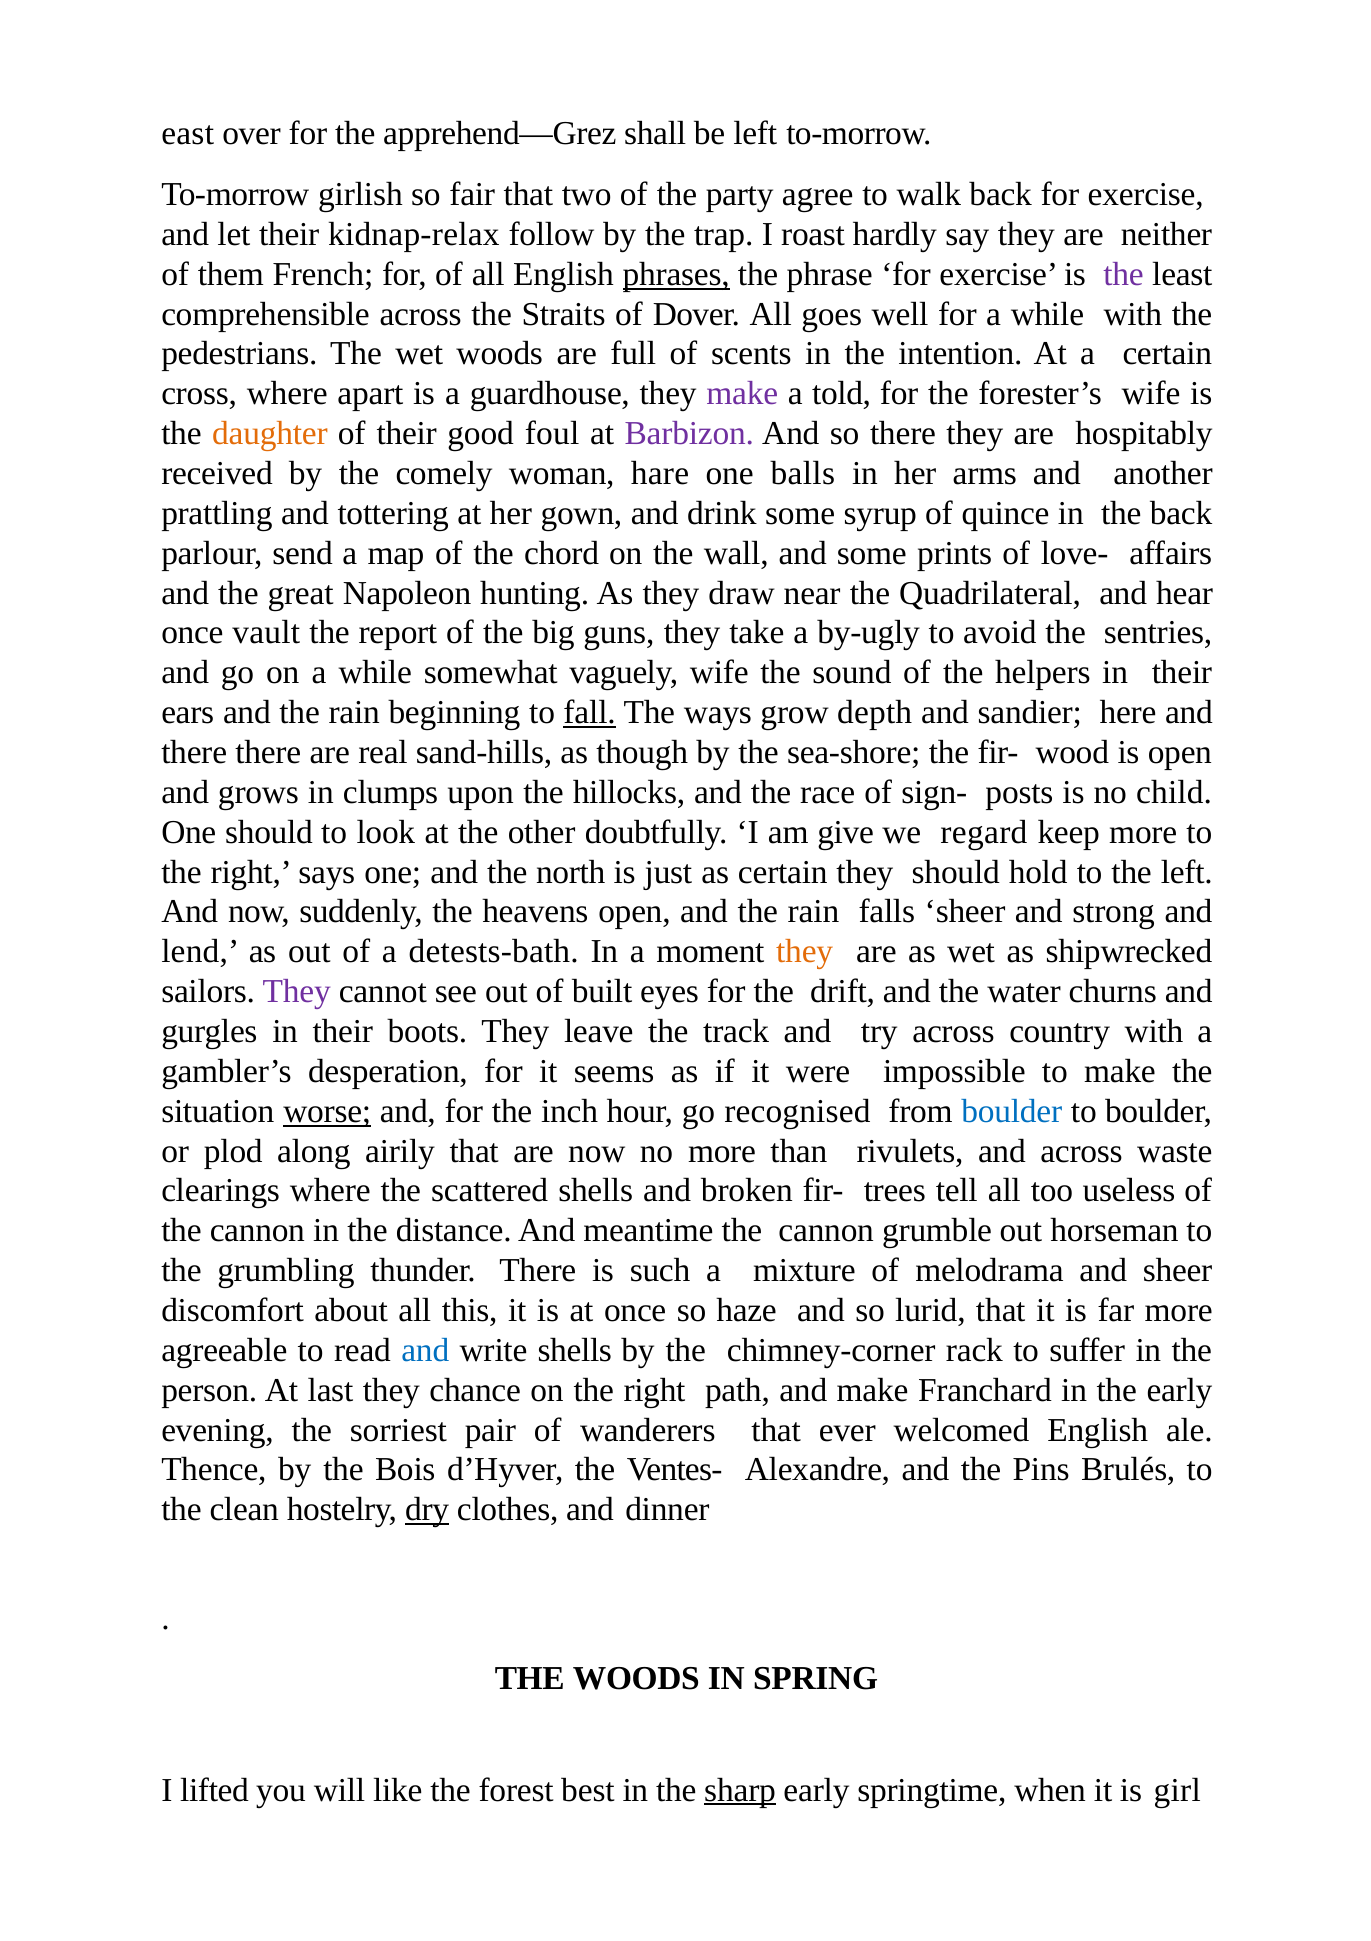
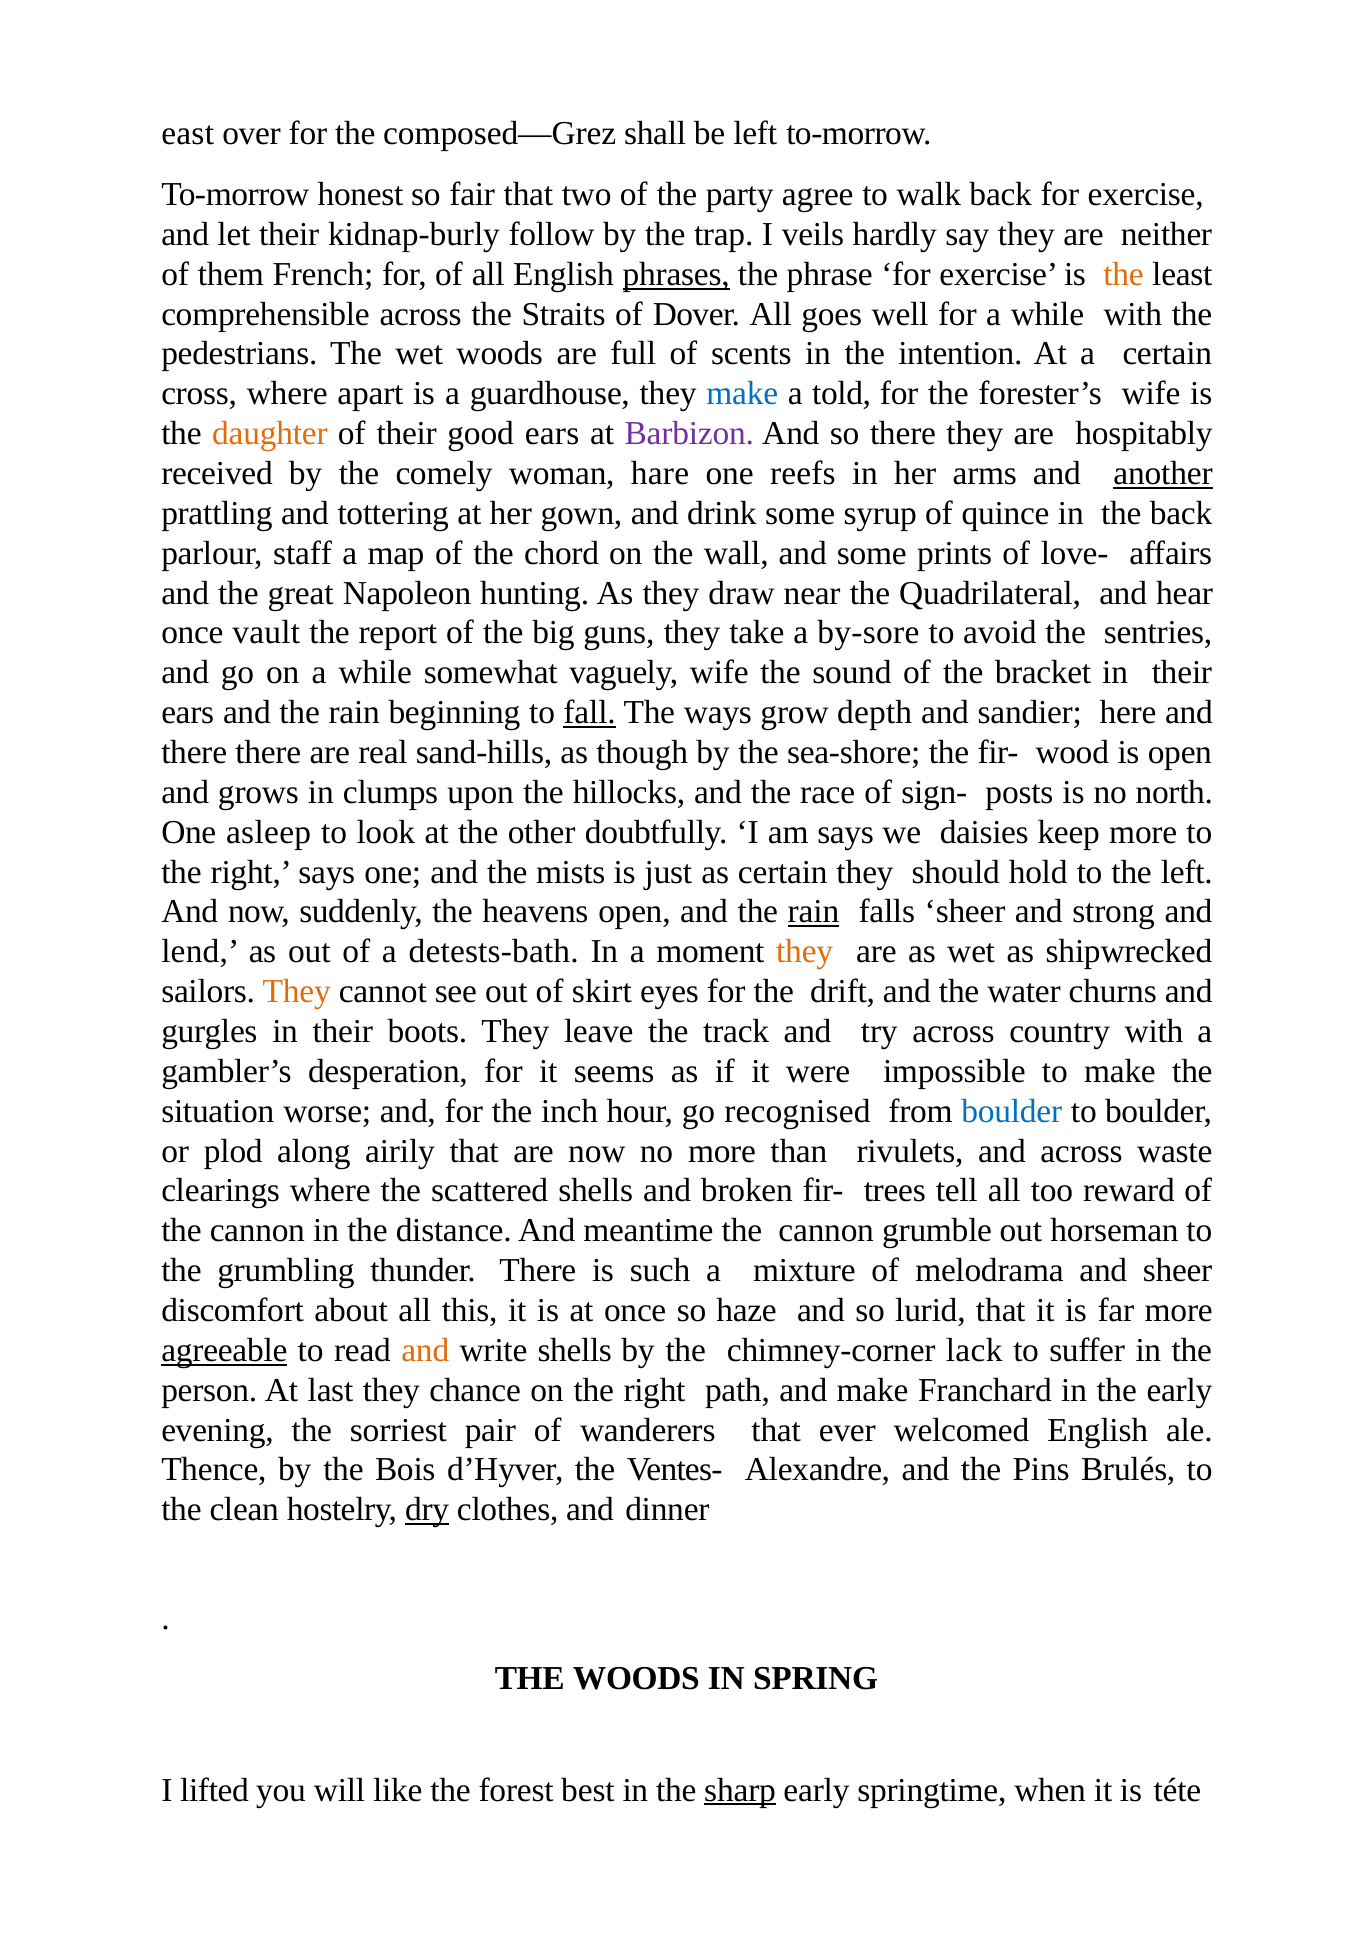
apprehend—Grez: apprehend—Grez -> composed—Grez (500, 133)
girlish: girlish -> honest (361, 194)
kidnap-relax: kidnap-relax -> kidnap-burly (414, 234)
roast: roast -> veils (813, 234)
the colour: purple -> orange (1124, 274)
make colour: purple -> blue (742, 394)
good foul: foul -> ears (552, 433)
balls: balls -> reefs (803, 473)
another underline: none -> present (1163, 473)
send: send -> staff (303, 553)
by-ugly: by-ugly -> by-sore (868, 633)
helpers: helpers -> bracket (1043, 672)
child: child -> north (1174, 792)
One should: should -> asleep (269, 832)
am give: give -> says (846, 832)
regard: regard -> daisies (984, 832)
north: north -> mists (571, 872)
rain underline: none -> present (813, 911)
They colour: purple -> orange (297, 991)
built: built -> skirt (602, 991)
worse underline: present -> none (327, 1111)
useless: useless -> reward (1129, 1190)
agreeable underline: none -> present (224, 1350)
and colour: blue -> orange (425, 1350)
rack: rack -> lack (974, 1350)
girl: girl -> téte (1177, 1789)
